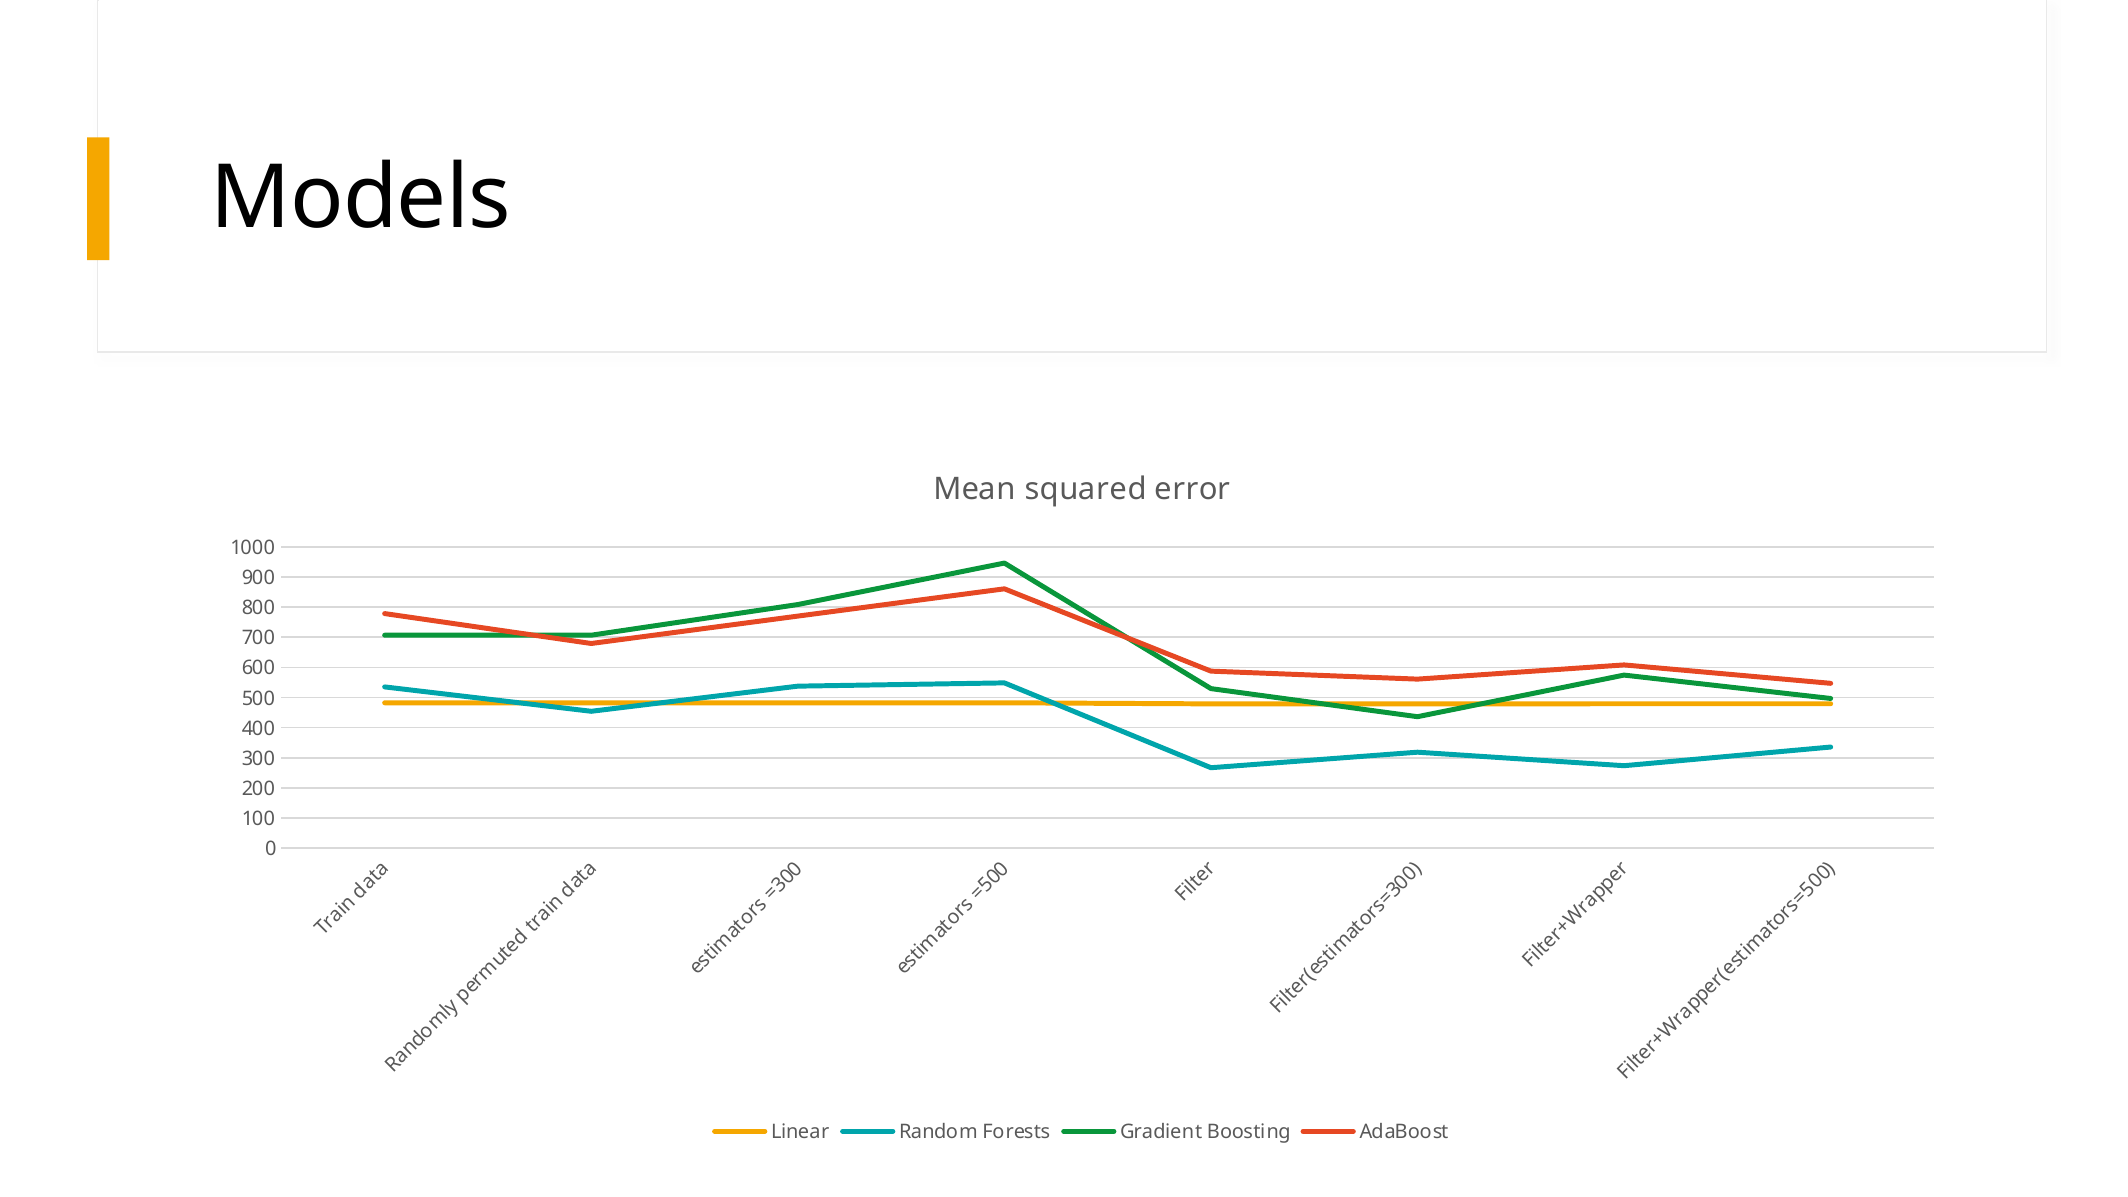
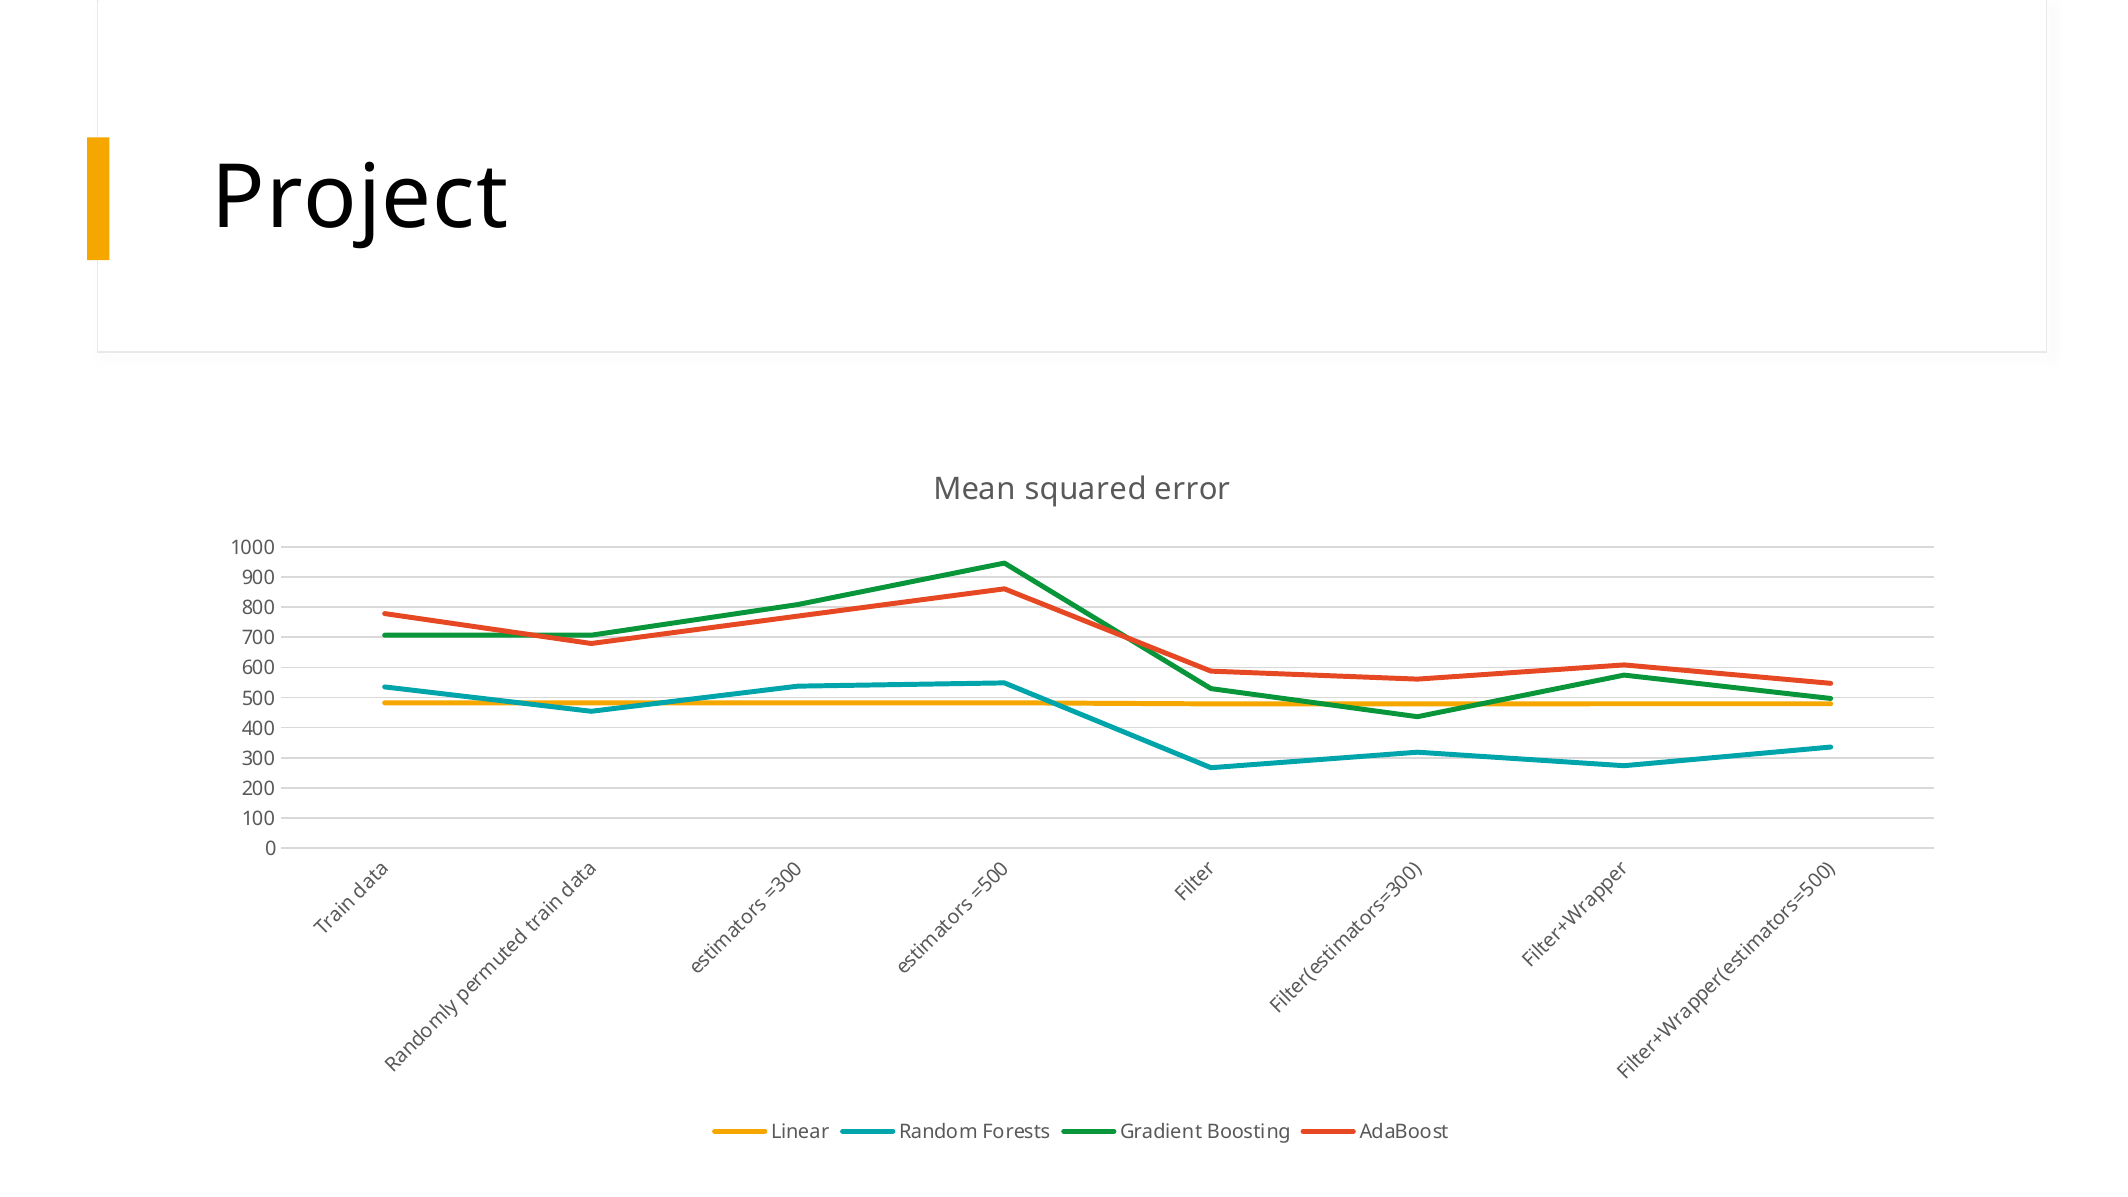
Models: Models -> Project (360, 198)
